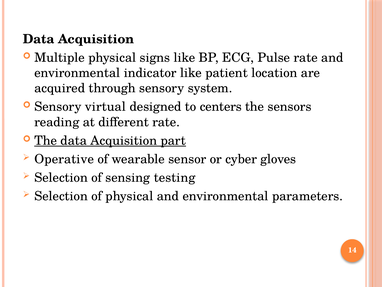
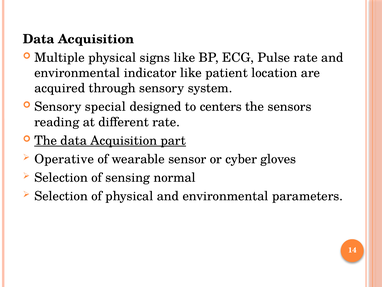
virtual: virtual -> special (105, 107)
testing: testing -> normal (175, 177)
